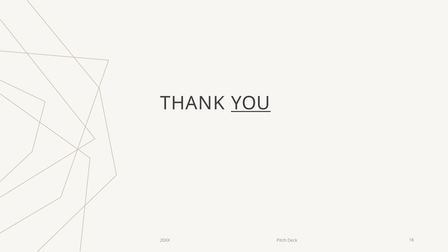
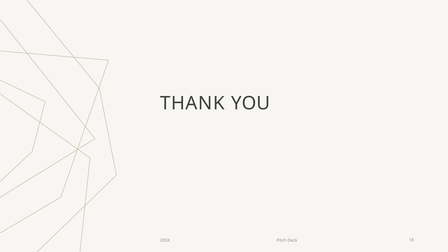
YOU underline: present -> none (251, 104)
